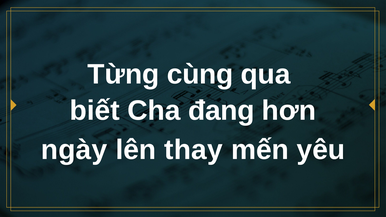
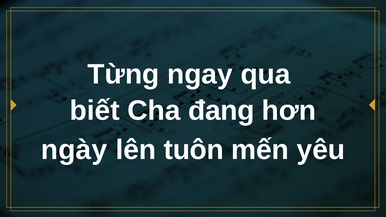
cùng: cùng -> ngay (200, 74)
thay: thay -> tuôn (194, 150)
